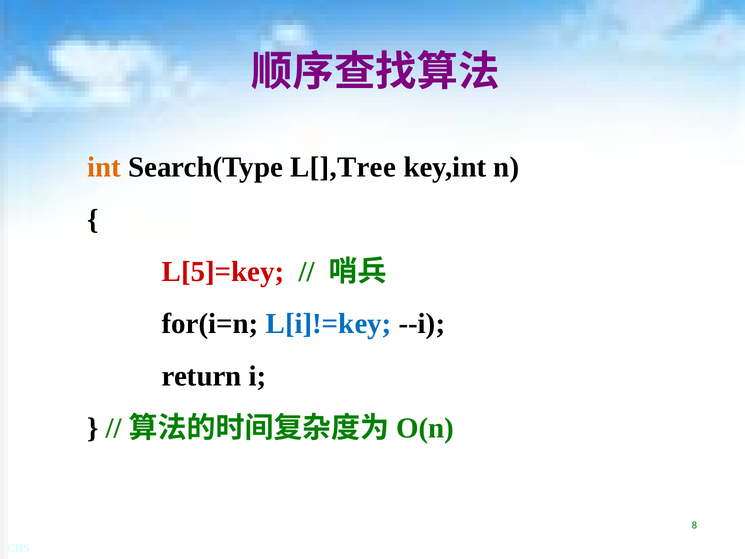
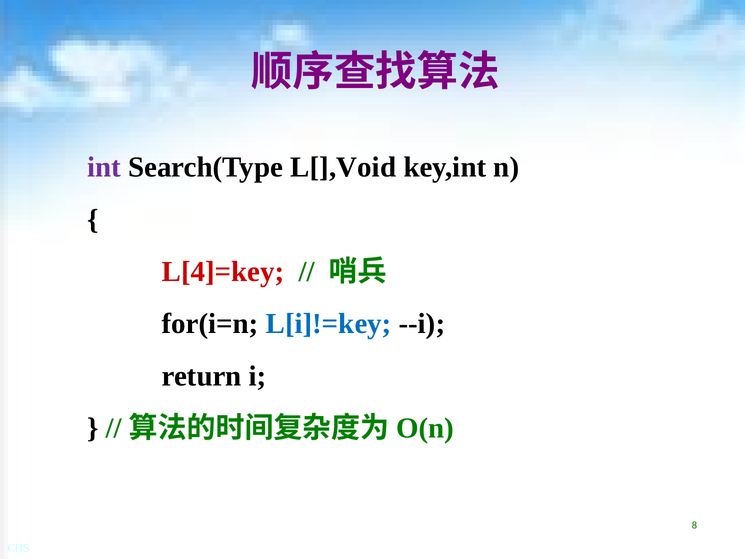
int colour: orange -> purple (104, 167)
L[],Tree: L[],Tree -> L[],Void (343, 167)
L[5]=key: L[5]=key -> L[4]=key (223, 272)
